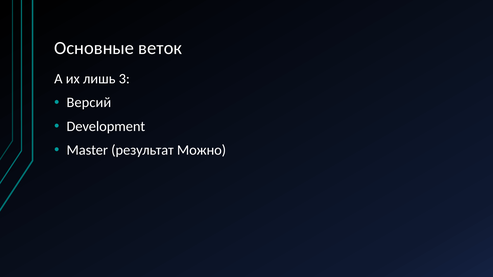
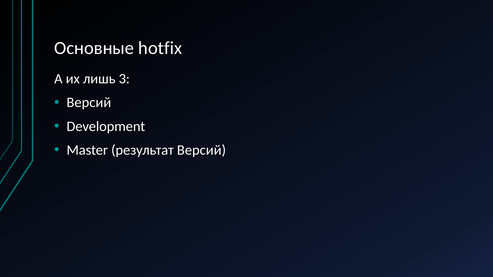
веток: веток -> hotfix (160, 48)
результат Можно: Можно -> Версий (201, 150)
